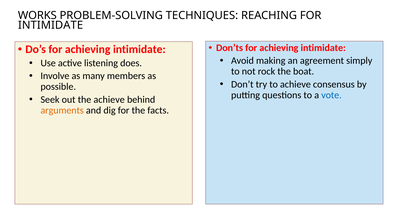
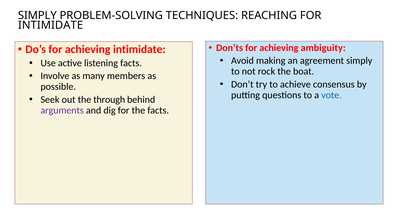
WORKS: WORKS -> SIMPLY (37, 15)
Don’ts for achieving intimidate: intimidate -> ambiguity (323, 48)
listening does: does -> facts (131, 63)
the achieve: achieve -> through (109, 99)
arguments colour: orange -> purple (62, 110)
